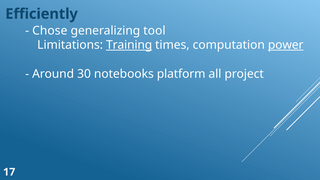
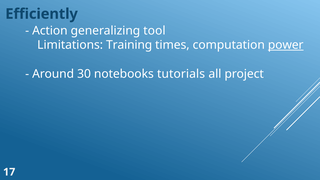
Chose: Chose -> Action (50, 31)
Training underline: present -> none (129, 45)
platform: platform -> tutorials (181, 74)
